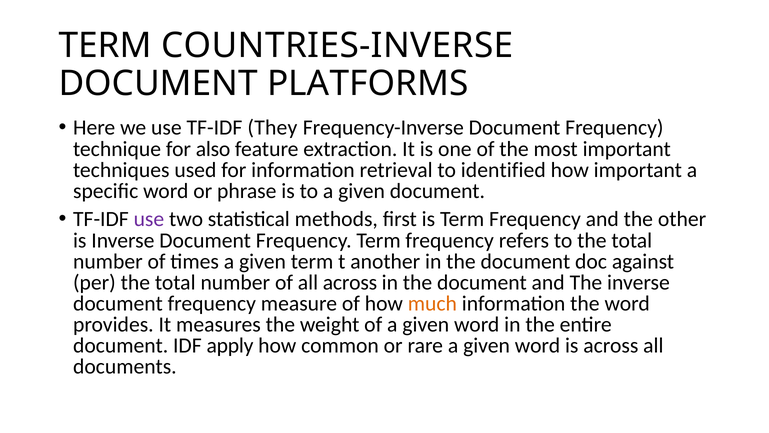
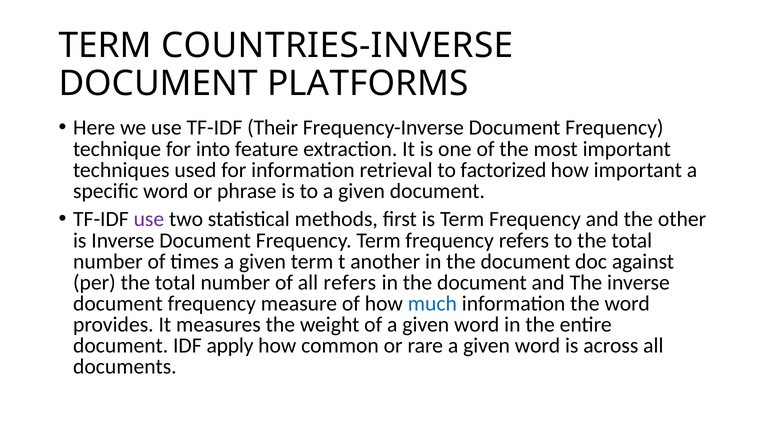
They: They -> Their (273, 128)
also: also -> into (213, 149)
identified: identified -> factorized (503, 170)
all across: across -> refers (350, 282)
much colour: orange -> blue (432, 303)
